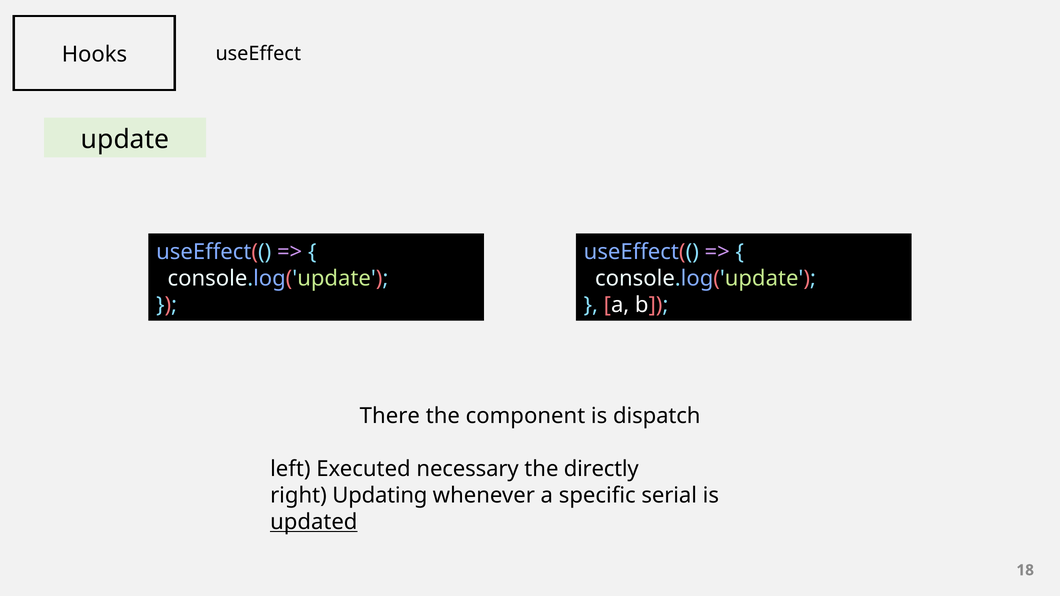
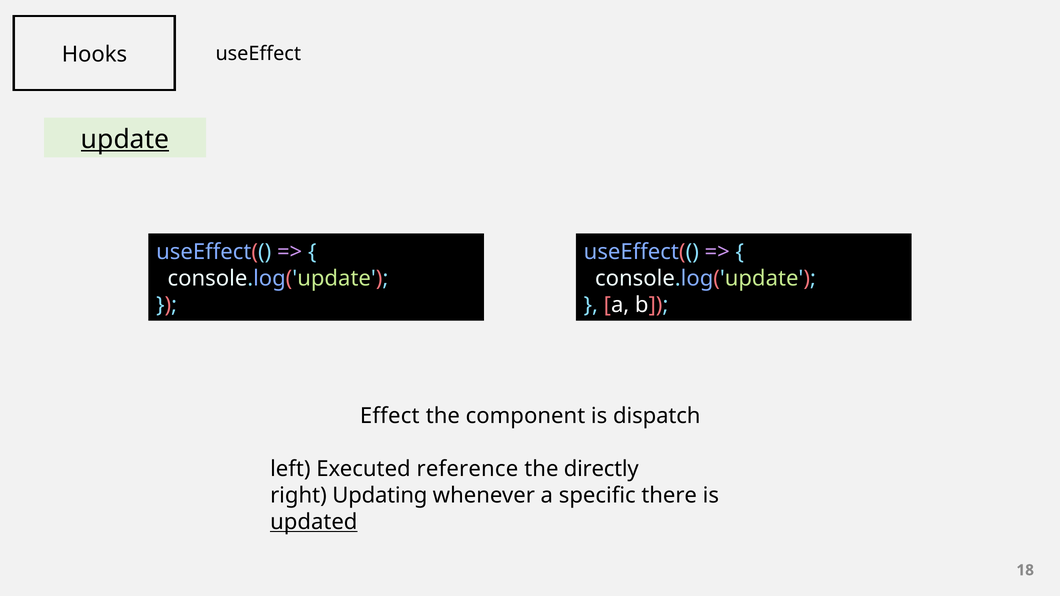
update underline: none -> present (125, 139)
There: There -> Effect (390, 416)
necessary: necessary -> reference (467, 469)
serial: serial -> there (669, 496)
